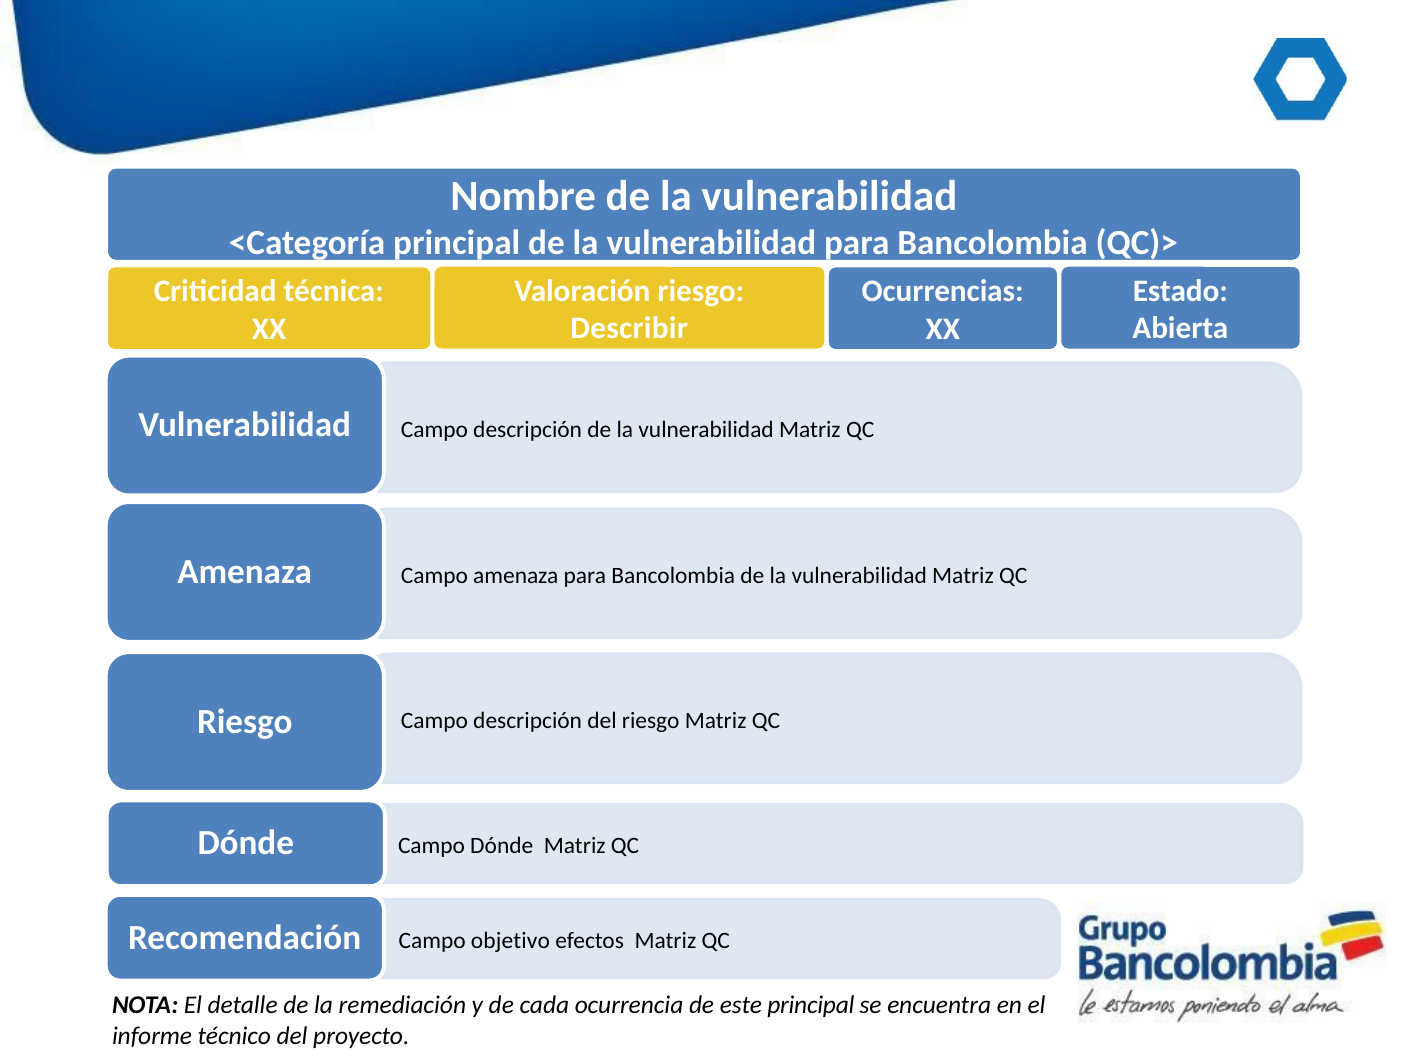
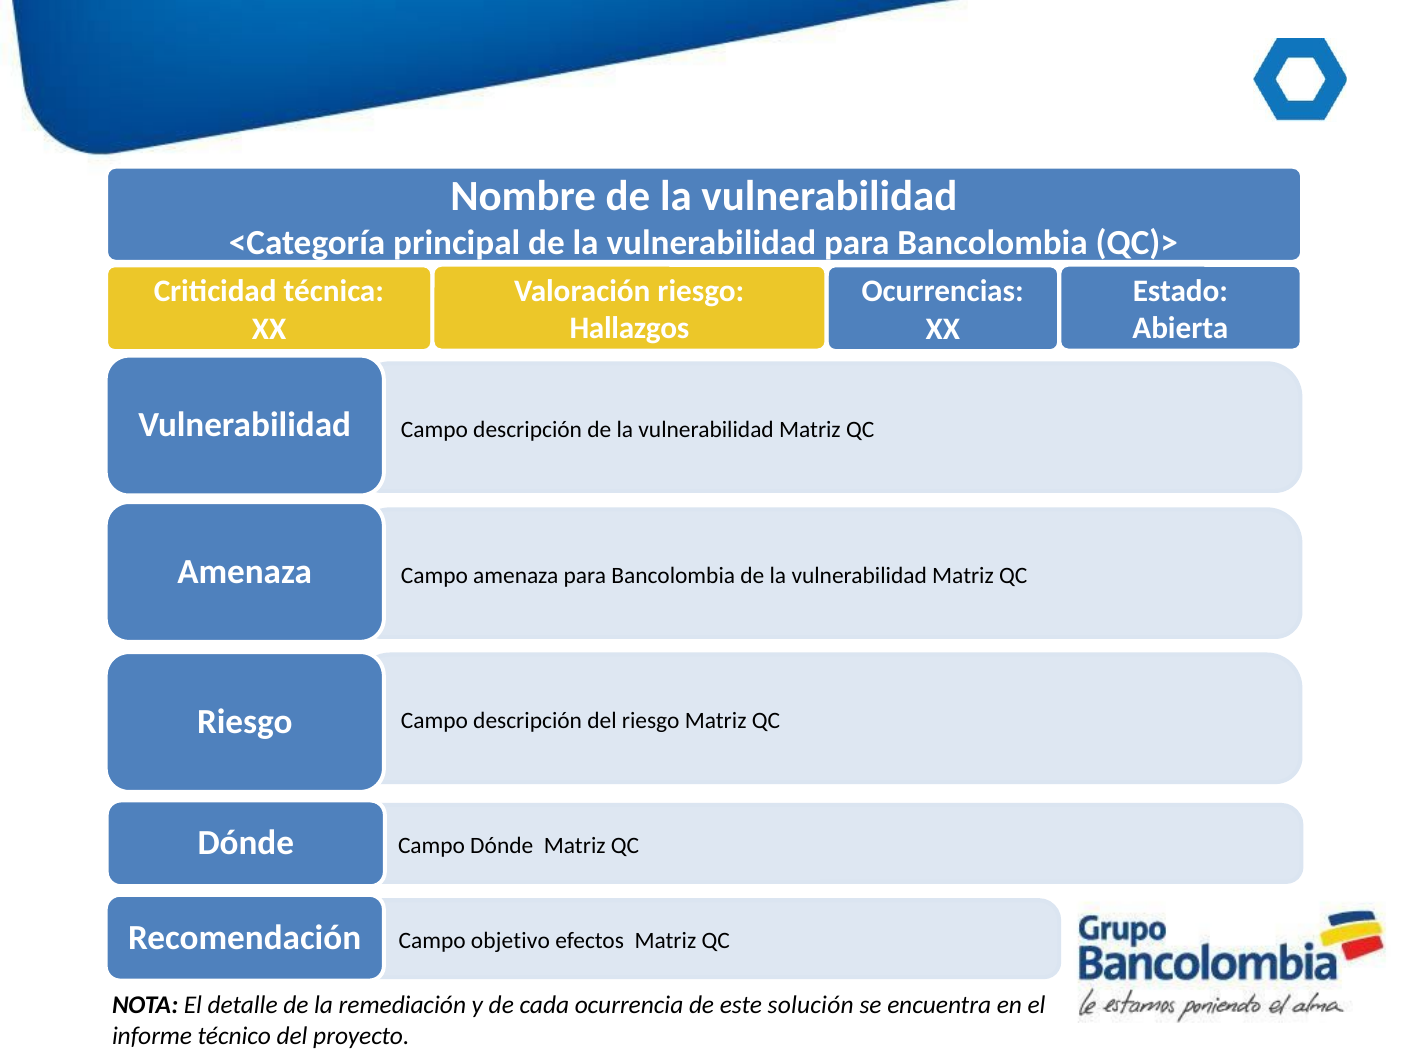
Describir: Describir -> Hallazgos (629, 329)
este principal: principal -> solución (811, 1005)
